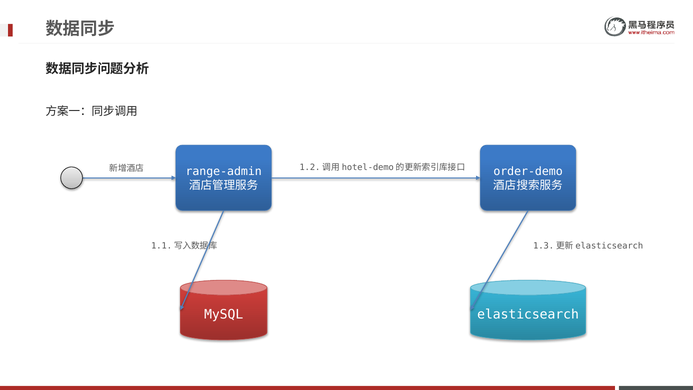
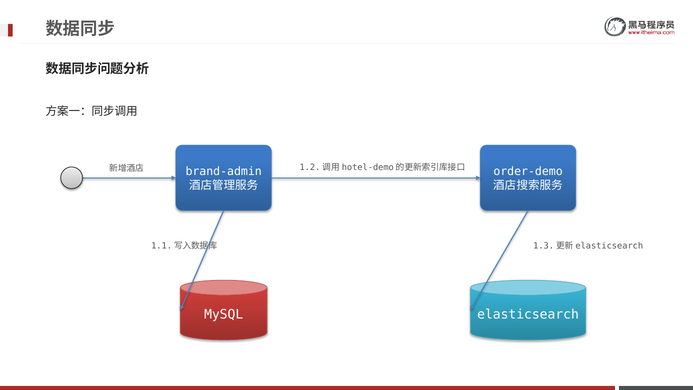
range-admin: range-admin -> brand-admin (224, 172)
